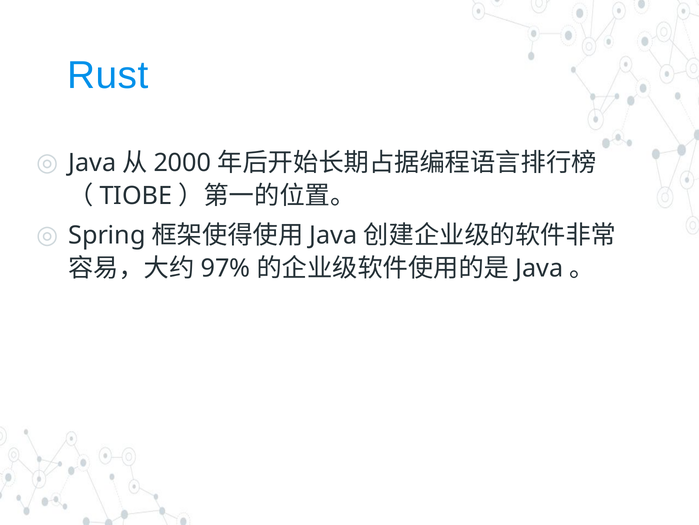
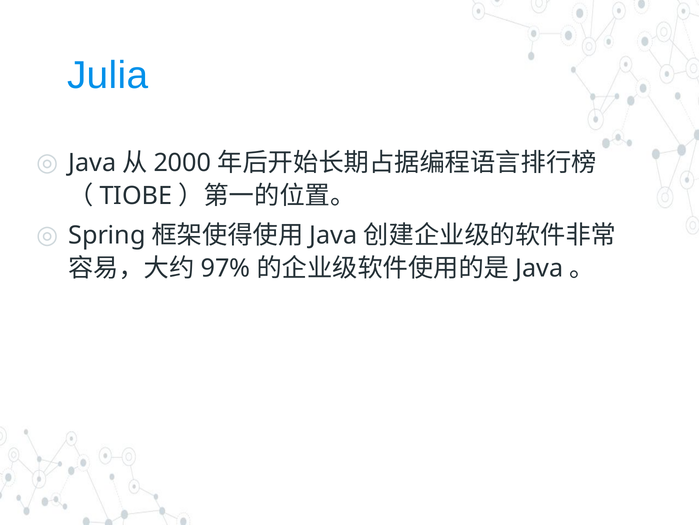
Rust: Rust -> Julia (108, 75)
